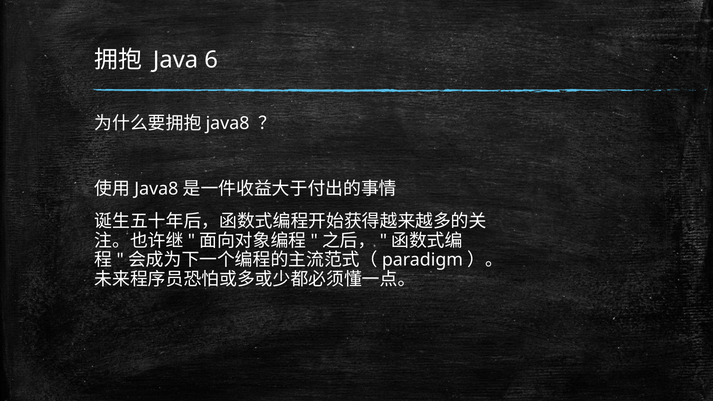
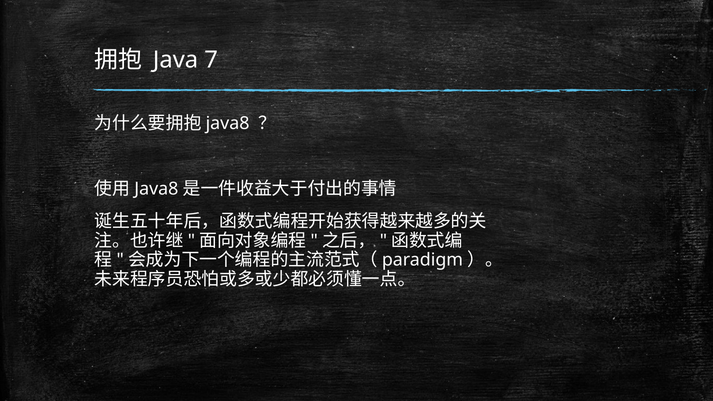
6: 6 -> 7 (211, 60)
